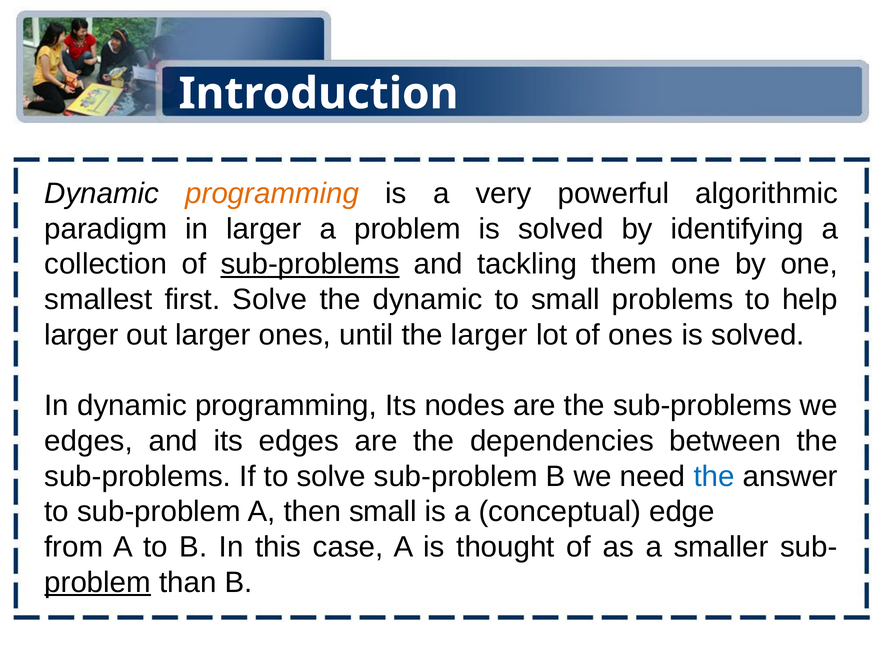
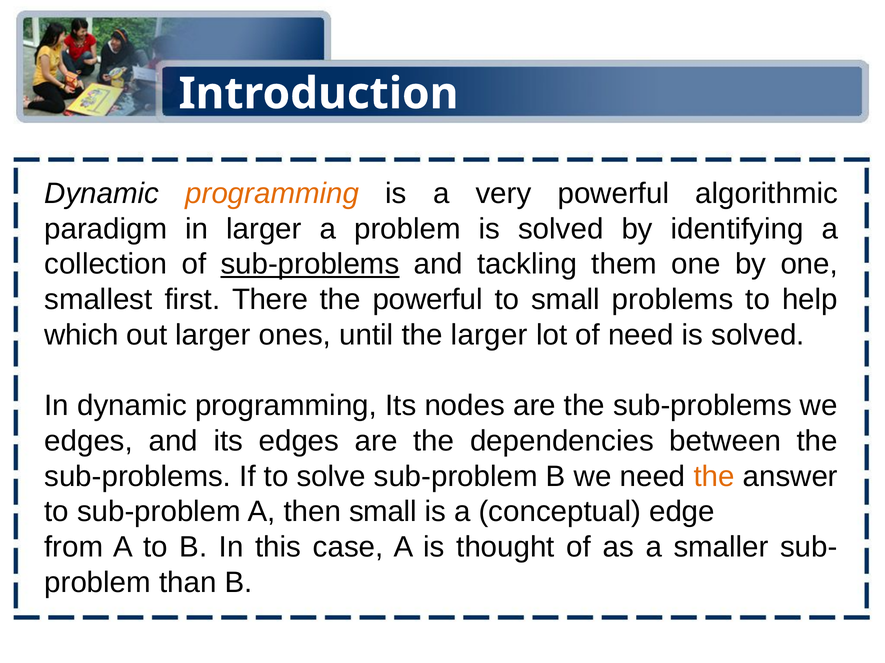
first Solve: Solve -> There (270, 300)
the dynamic: dynamic -> powerful (428, 300)
larger: larger -> which (81, 335)
of ones: ones -> need (641, 335)
the colour: blue -> orange (714, 477)
problem underline: present -> none (98, 583)
